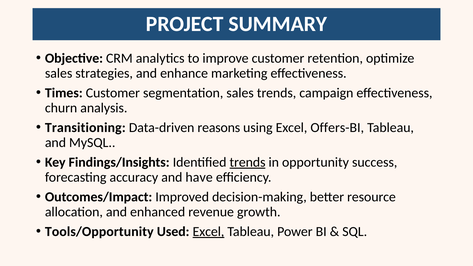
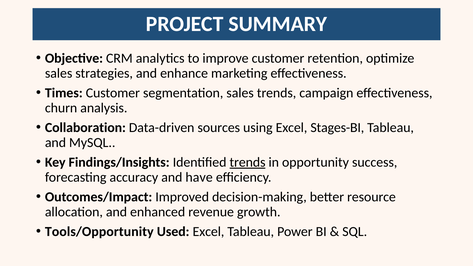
Transitioning: Transitioning -> Collaboration (85, 128)
reasons: reasons -> sources (219, 128)
Offers-BI: Offers-BI -> Stages-BI (337, 128)
Excel underline: present -> none (208, 232)
